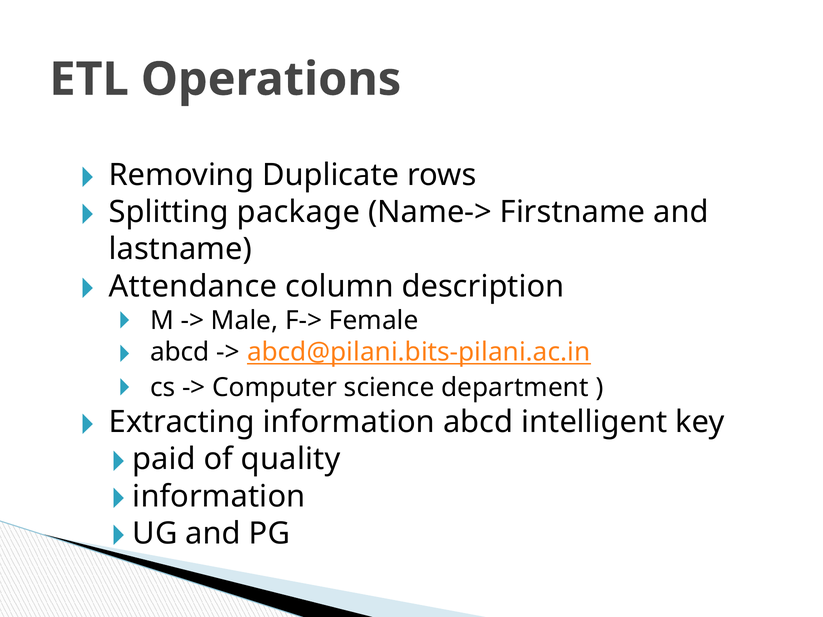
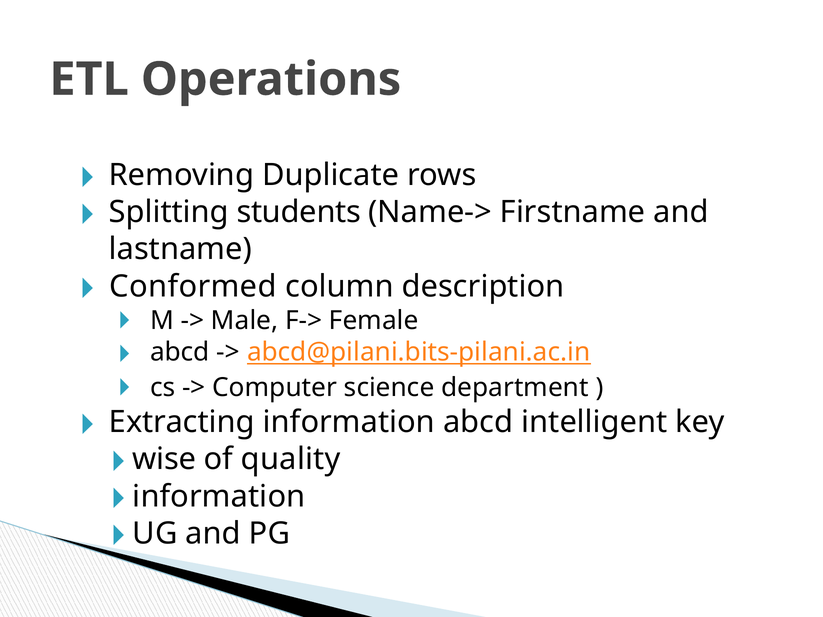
package: package -> students (299, 212)
Attendance: Attendance -> Conformed (193, 286)
paid: paid -> wise (164, 459)
